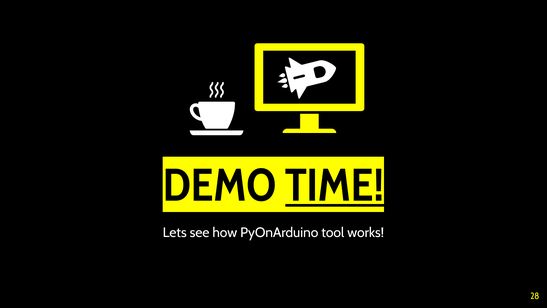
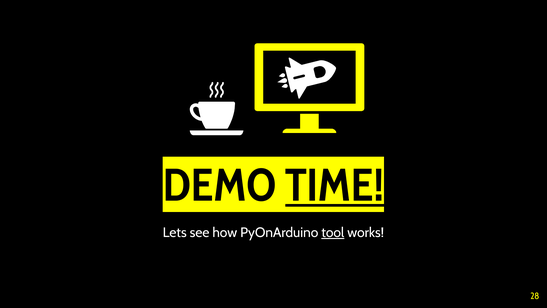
tool underline: none -> present (333, 232)
